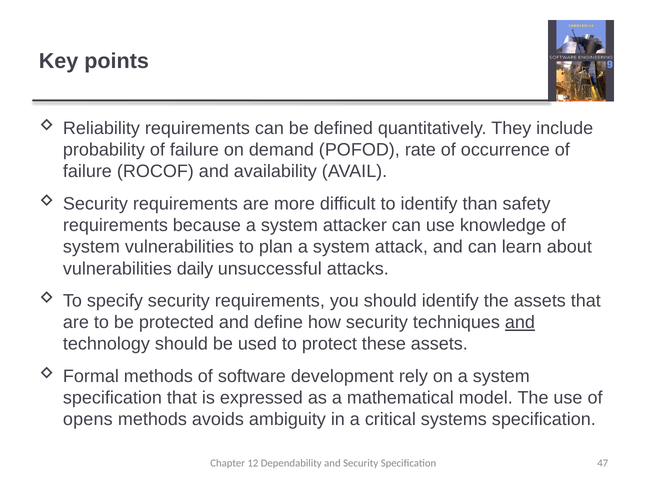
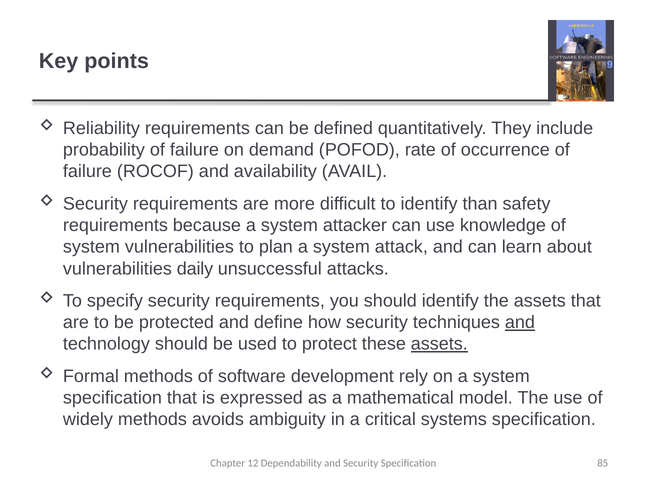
assets underline: none -> present (439, 344)
opens: opens -> widely (88, 420)
47: 47 -> 85 (603, 463)
